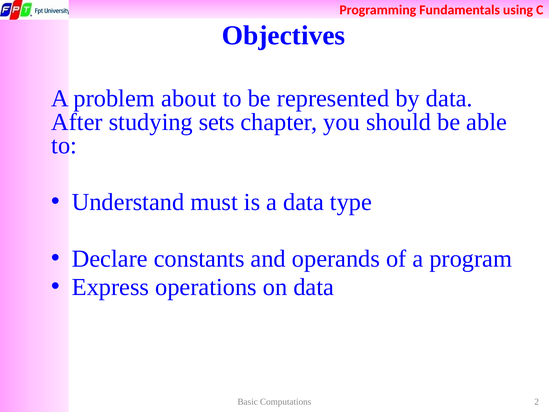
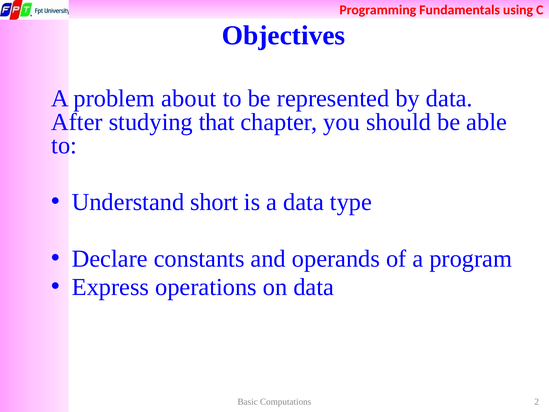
sets: sets -> that (217, 122)
must: must -> short (214, 202)
